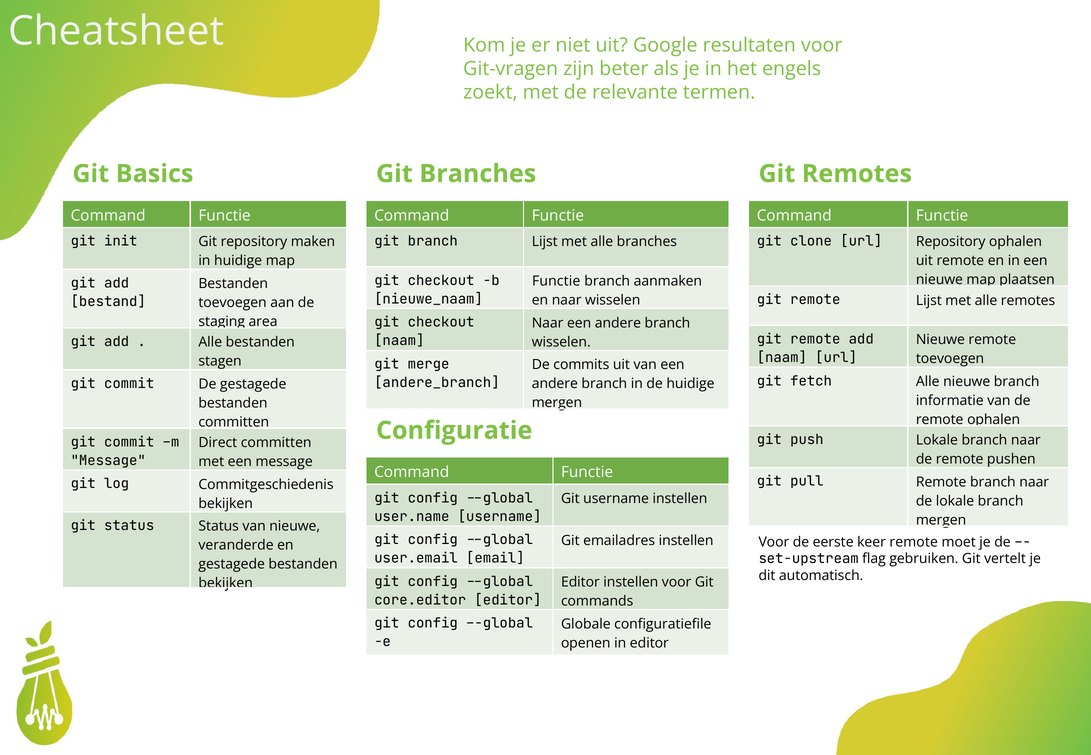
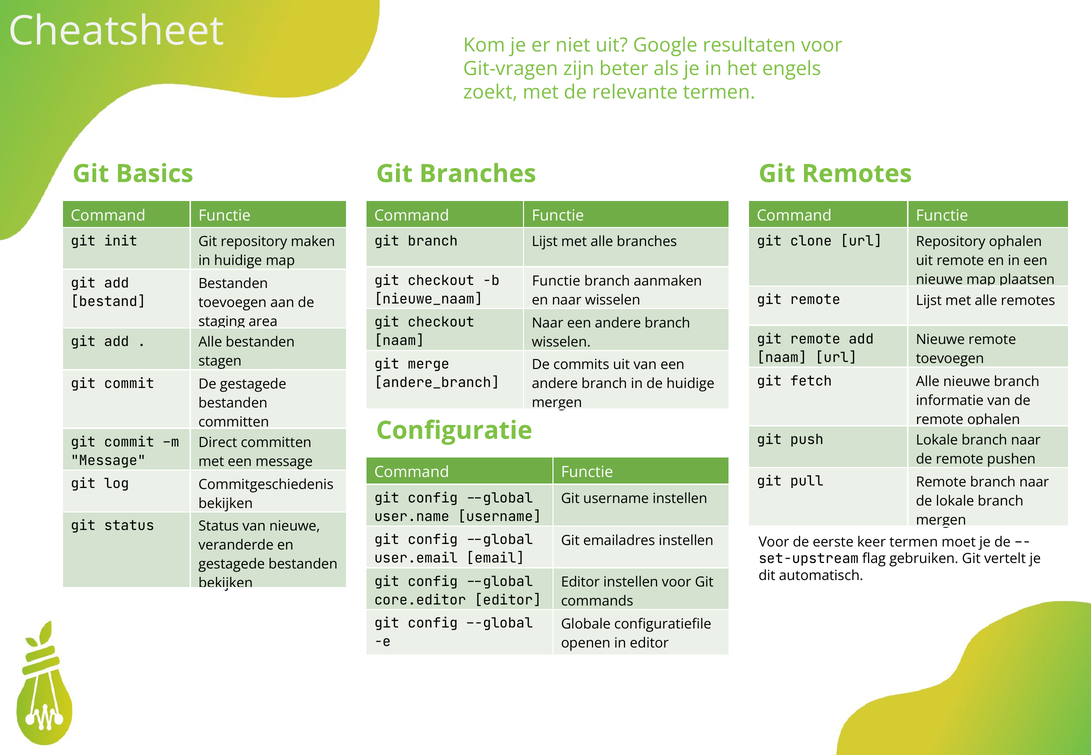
keer remote: remote -> termen (914, 542)
